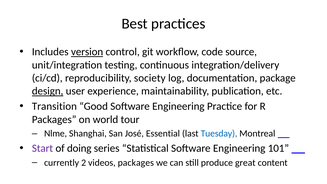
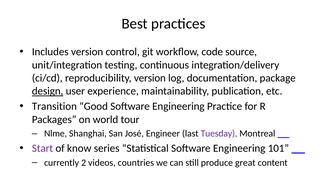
version underline: present -> none (87, 52)
reproducibility society: society -> version (150, 78)
Essential: Essential -> Engineer (163, 134)
Tuesday colour: blue -> purple (219, 134)
doing: doing -> know (79, 148)
videos packages: packages -> countries (136, 163)
